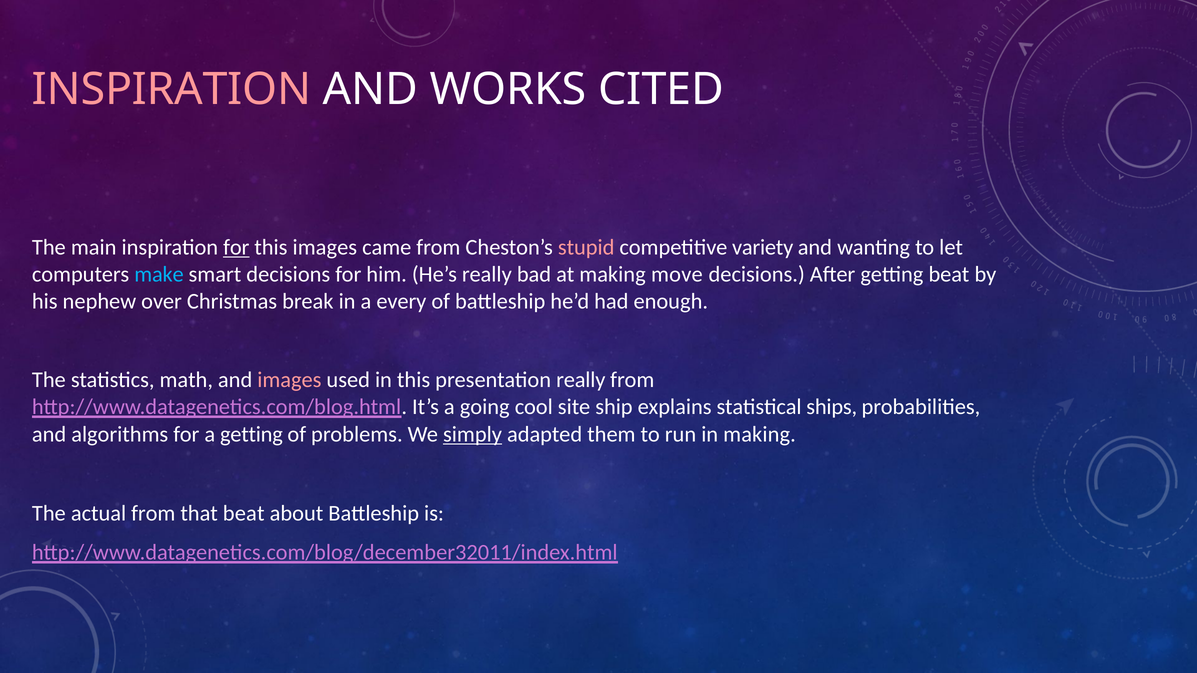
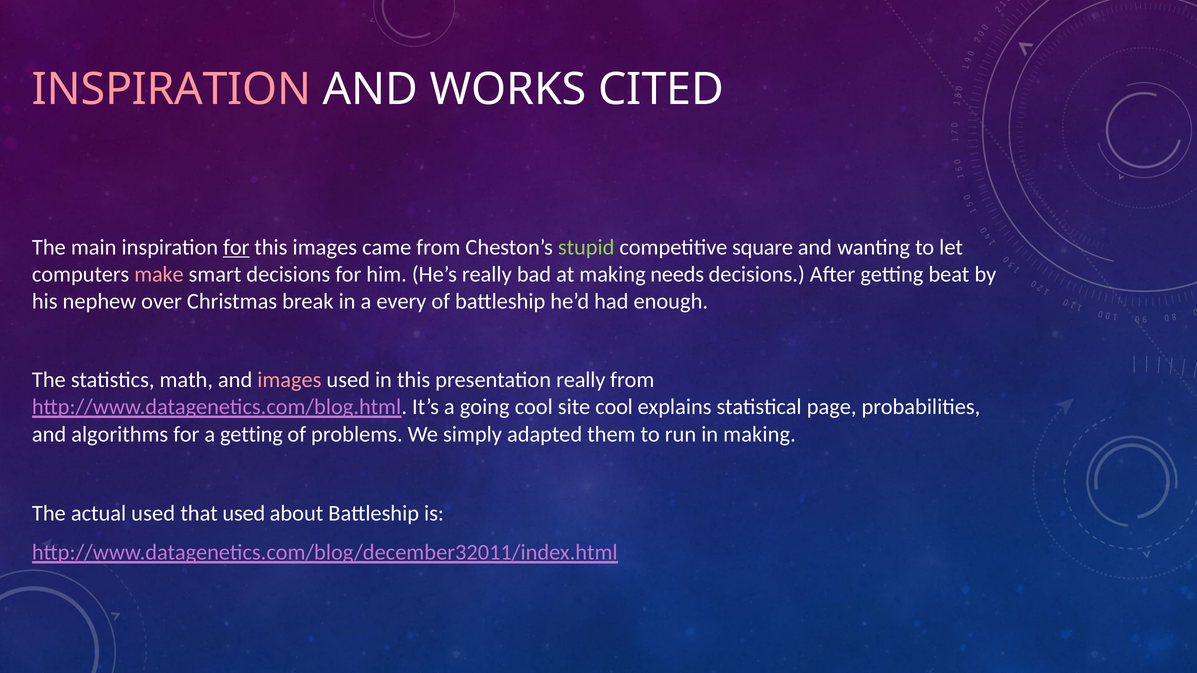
stupid colour: pink -> light green (586, 248)
variety: variety -> square (763, 248)
make colour: light blue -> pink (159, 274)
move: move -> needs (677, 274)
site ship: ship -> cool (614, 407)
ships: ships -> page (832, 407)
simply underline: present -> none (472, 435)
actual from: from -> used (153, 513)
that beat: beat -> used (244, 513)
